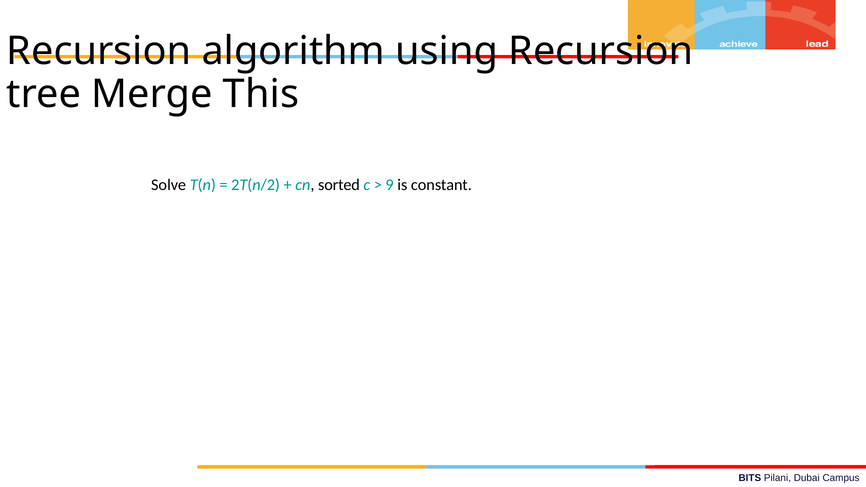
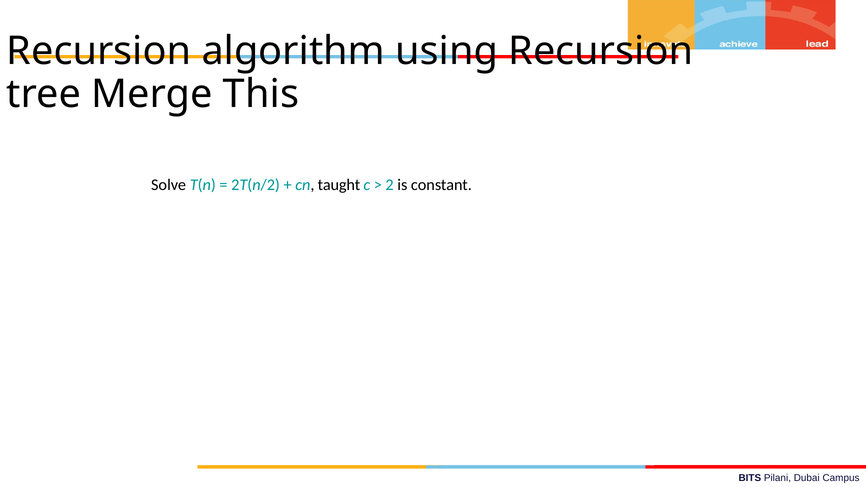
sorted: sorted -> taught (339, 185)
9: 9 -> 2 (390, 185)
